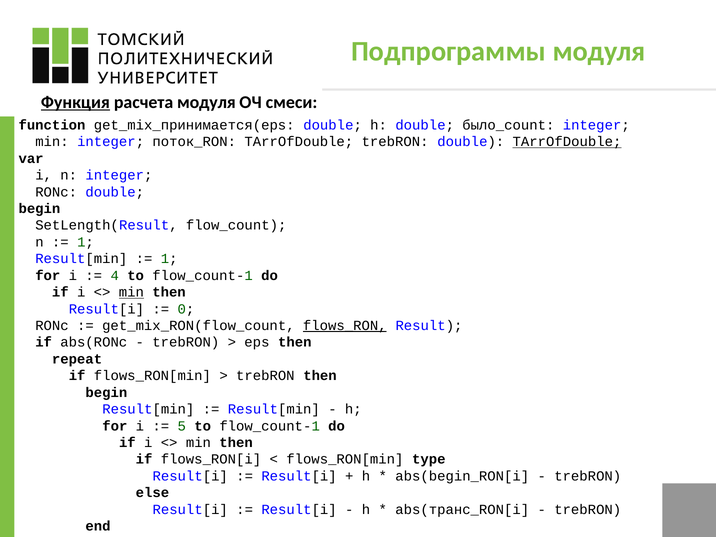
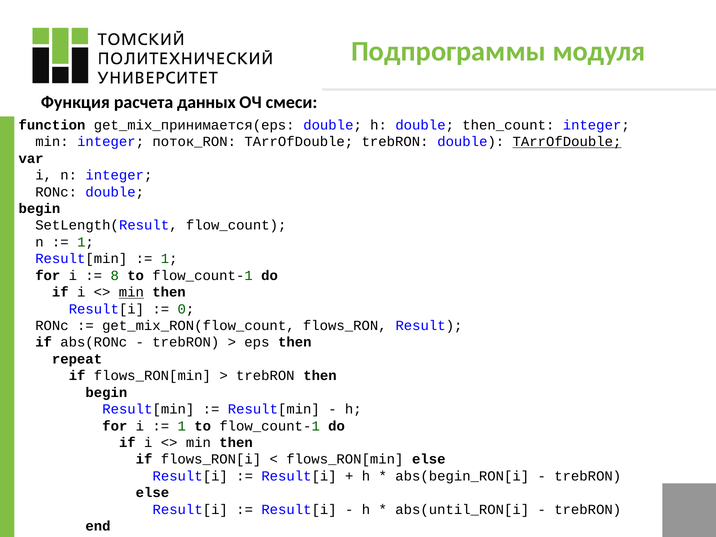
Функция underline: present -> none (75, 102)
расчета модуля: модуля -> данных (206, 102)
было_count: было_count -> then_count (508, 125)
4: 4 -> 8 (115, 276)
flows_RON underline: present -> none (345, 326)
5: 5 -> 1 (182, 426)
flows_RON[min type: type -> else (429, 459)
abs(транс_RON[i: abs(транс_RON[i -> abs(until_RON[i (462, 510)
